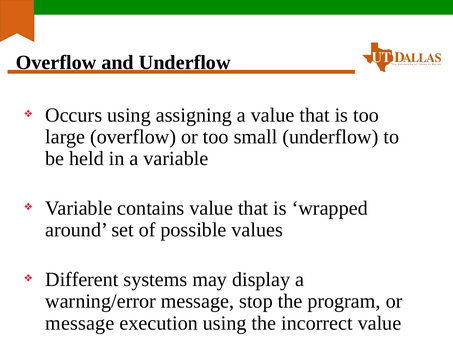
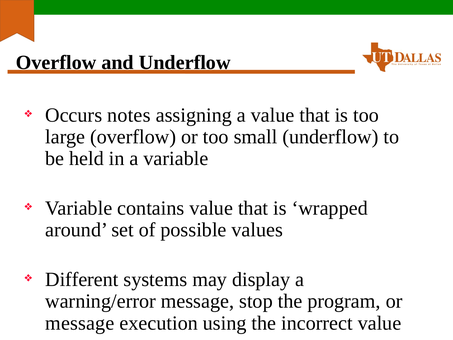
Occurs using: using -> notes (129, 115)
